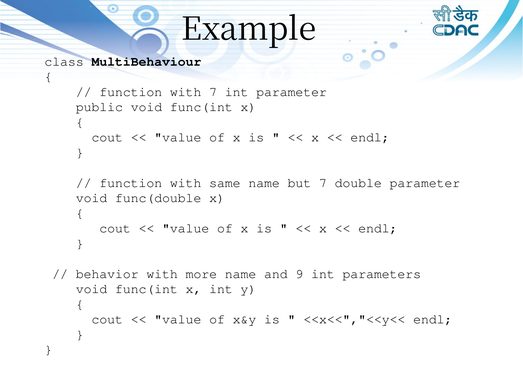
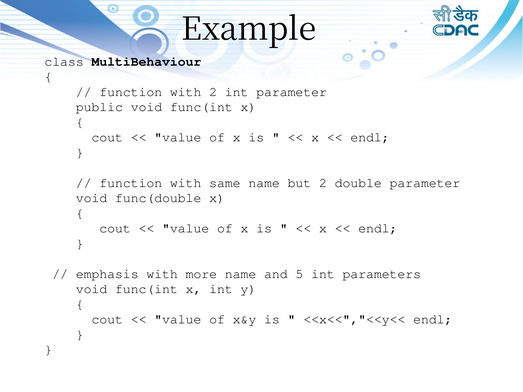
with 7: 7 -> 2 (213, 92)
but 7: 7 -> 2 (323, 183)
behavior: behavior -> emphasis (107, 274)
9: 9 -> 5 (299, 274)
